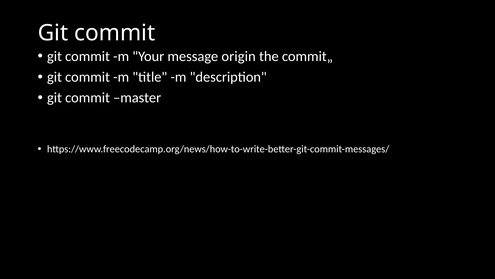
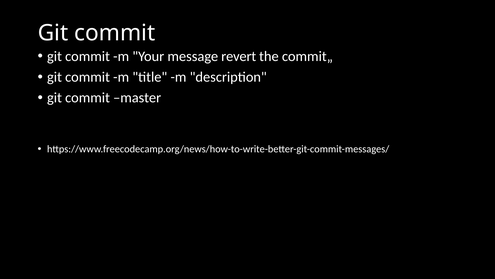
origin: origin -> revert (239, 56)
